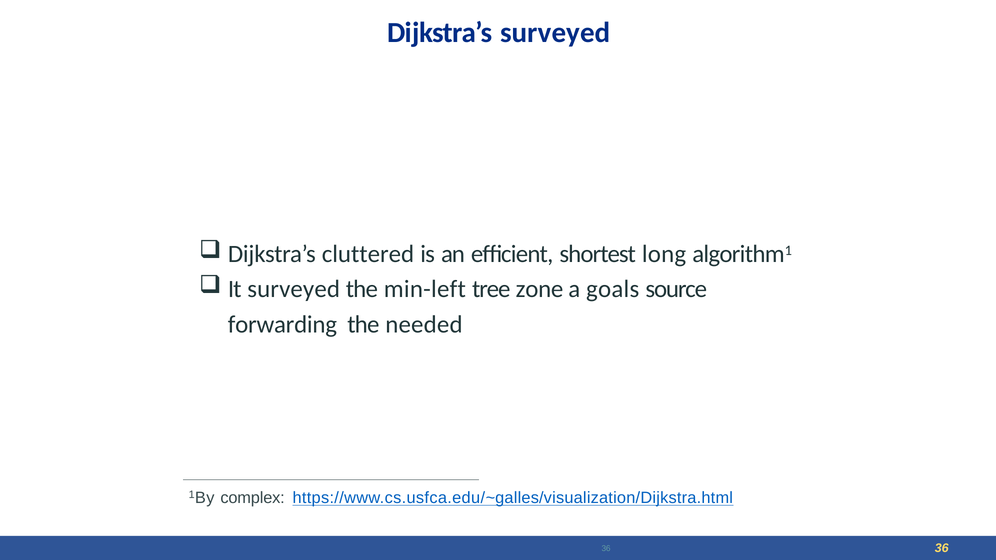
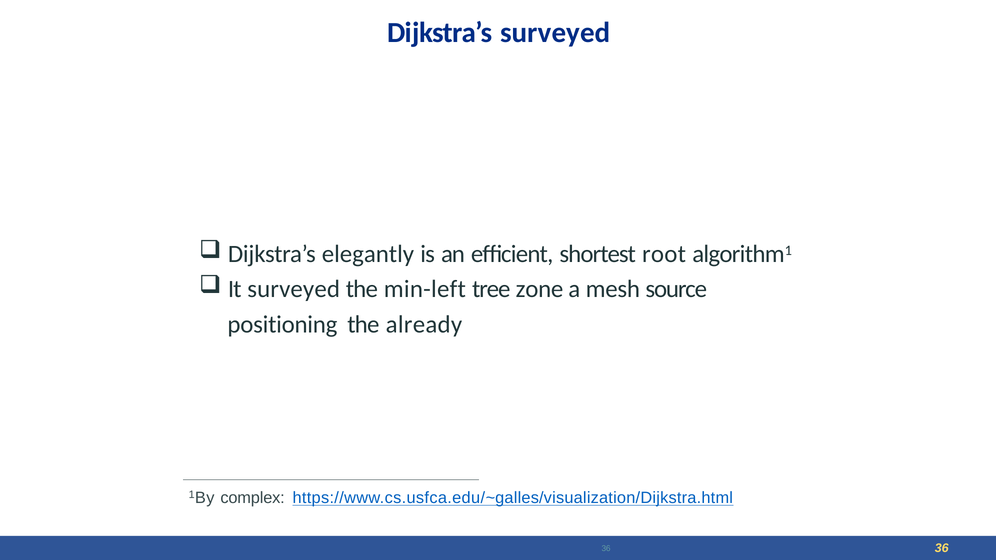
cluttered: cluttered -> elegantly (368, 254)
long: long -> root (664, 254)
goals: goals -> mesh (613, 289)
forwarding: forwarding -> positioning (282, 325)
needed: needed -> already (424, 325)
